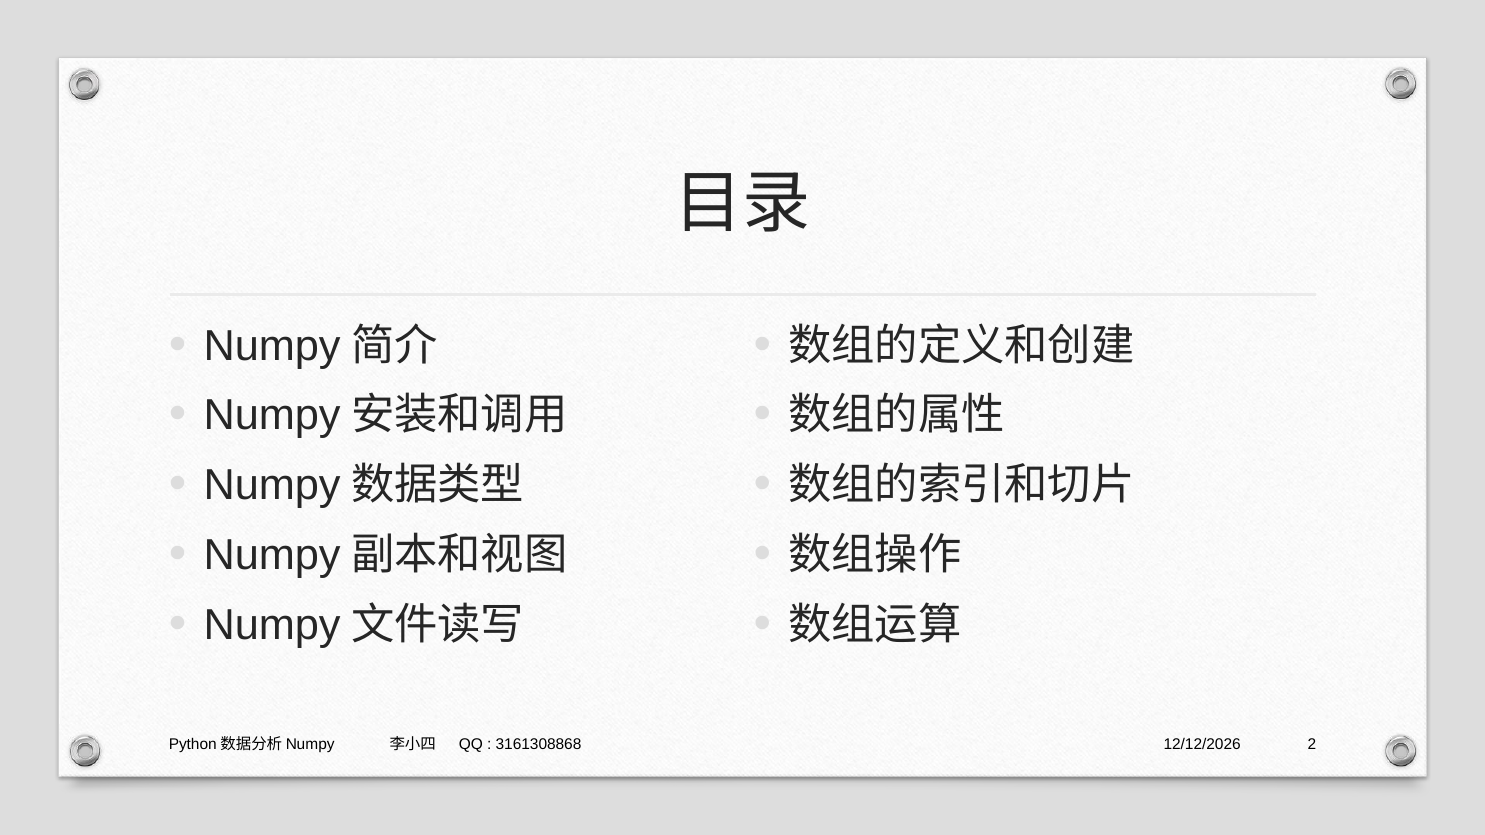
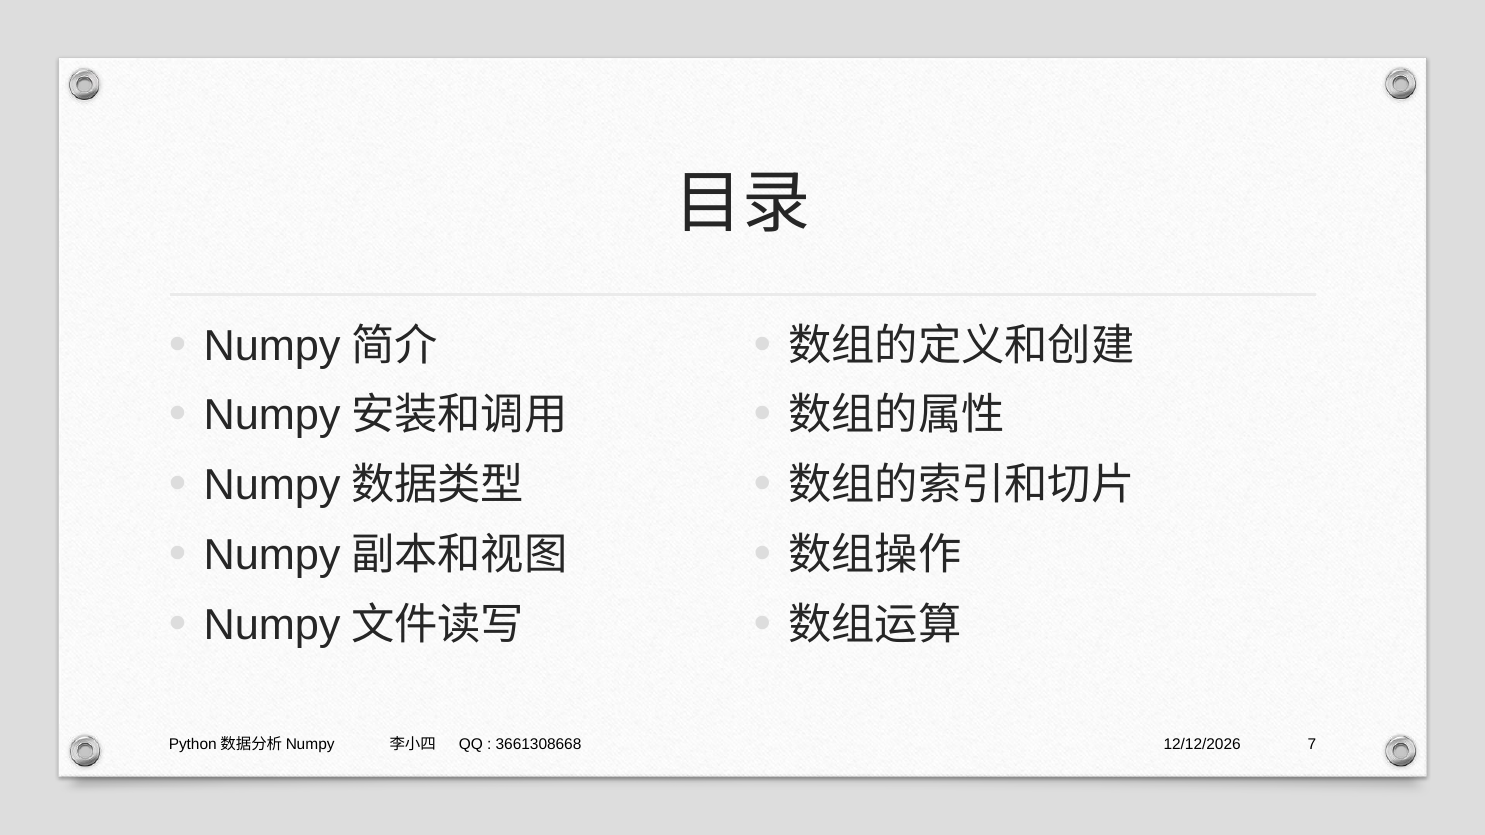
3161308868: 3161308868 -> 3661308668 (539, 745)
2: 2 -> 7 (1312, 745)
